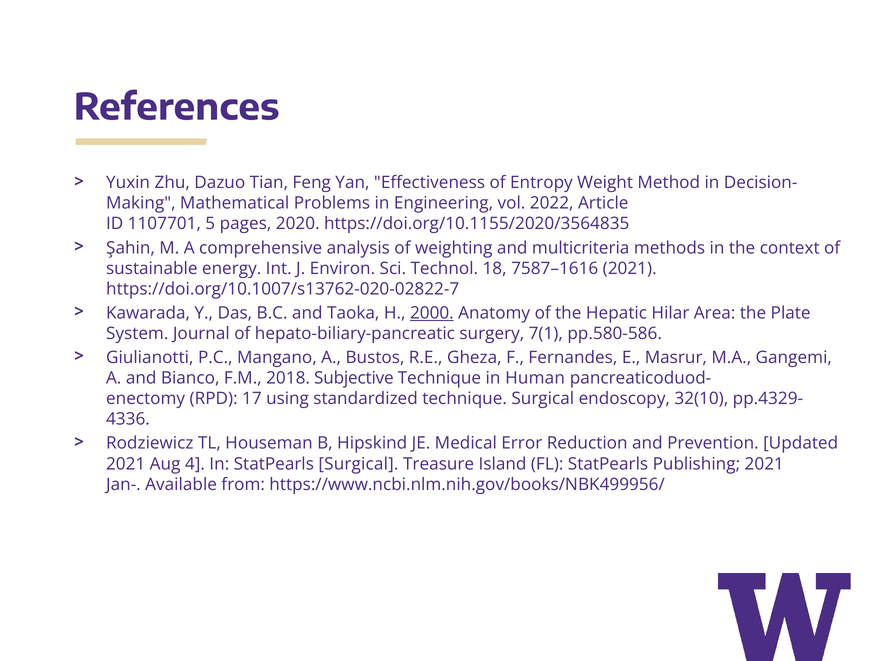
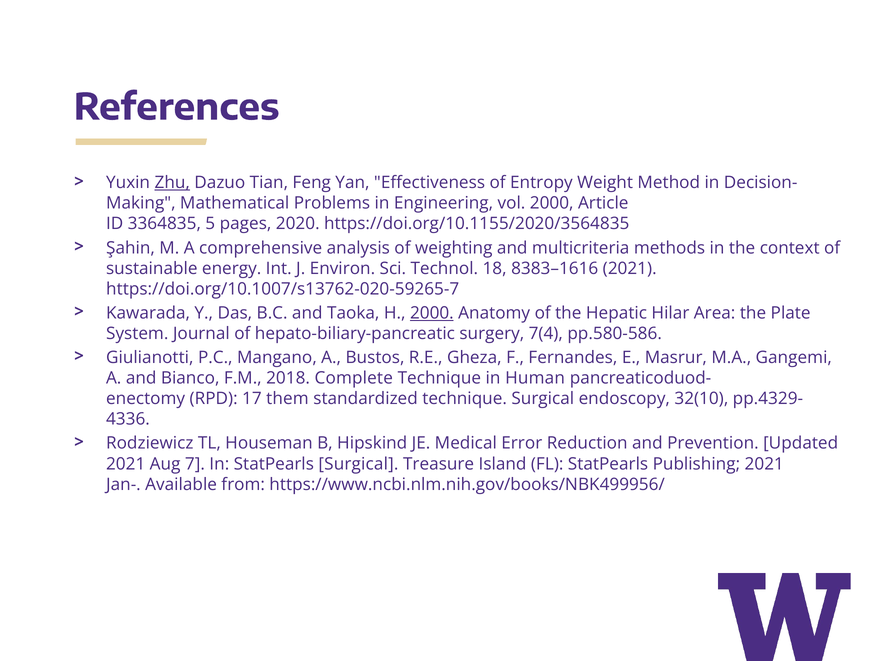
Zhu underline: none -> present (172, 183)
vol 2022: 2022 -> 2000 (552, 203)
1107701: 1107701 -> 3364835 (164, 224)
7587–1616: 7587–1616 -> 8383–1616 (555, 269)
https://doi.org/10.1007/s13762-020-02822-7: https://doi.org/10.1007/s13762-020-02822-7 -> https://doi.org/10.1007/s13762-020-59265-7 (283, 289)
7(1: 7(1 -> 7(4 (546, 334)
Subjective: Subjective -> Complete (354, 378)
using: using -> them (287, 399)
4: 4 -> 7 (195, 464)
